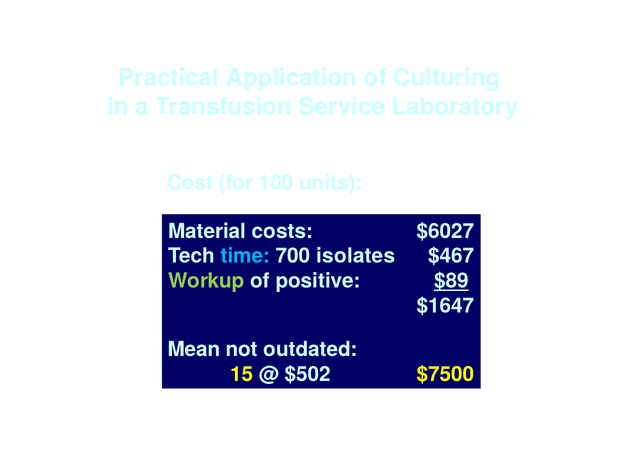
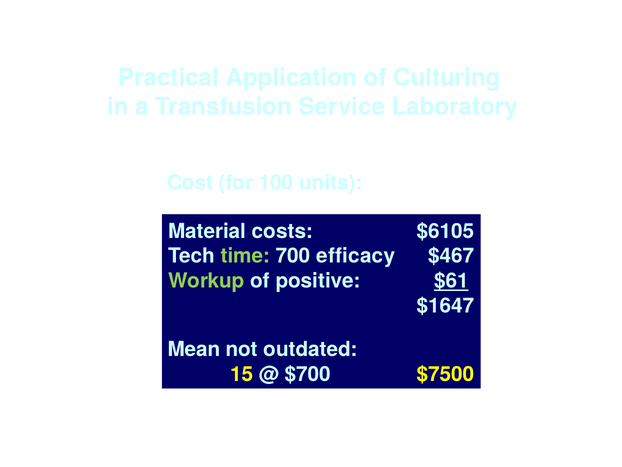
$6027: $6027 -> $6105 (446, 231)
time colour: light blue -> light green (245, 256)
isolates: isolates -> efficacy (356, 256)
$89: $89 -> $61 (451, 281)
$502: $502 -> $700 (308, 374)
